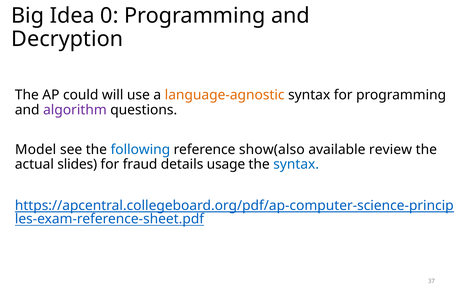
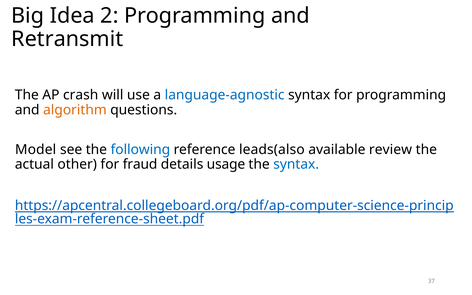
0: 0 -> 2 (109, 16)
Decryption: Decryption -> Retransmit (67, 39)
could: could -> crash (81, 95)
language-agnostic colour: orange -> blue (225, 95)
algorithm colour: purple -> orange (75, 110)
show(also: show(also -> leads(also (272, 150)
slides: slides -> other (77, 164)
